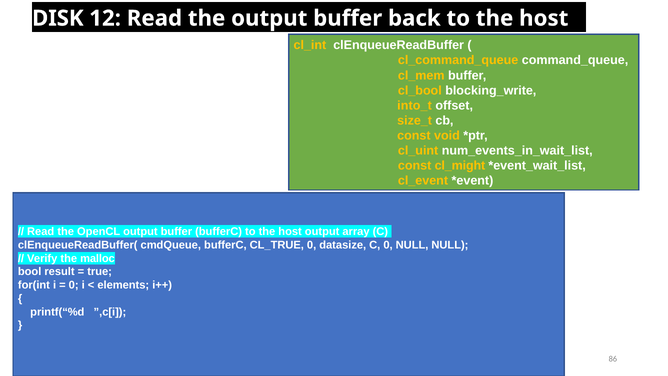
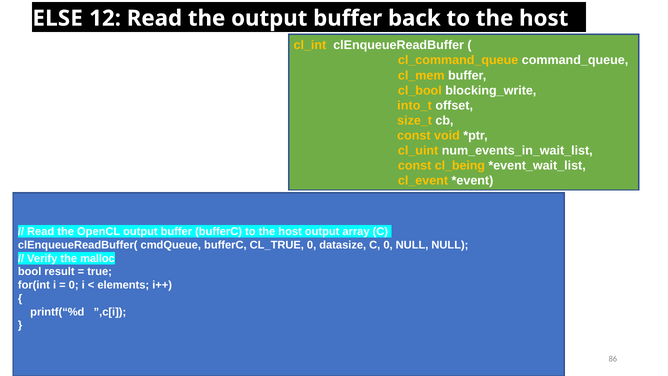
DISK: DISK -> ELSE (58, 18)
cl_might: cl_might -> cl_being (460, 165)
